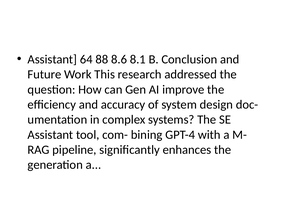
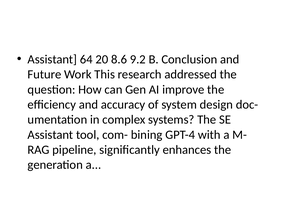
88: 88 -> 20 (102, 59)
8.1: 8.1 -> 9.2 (138, 59)
